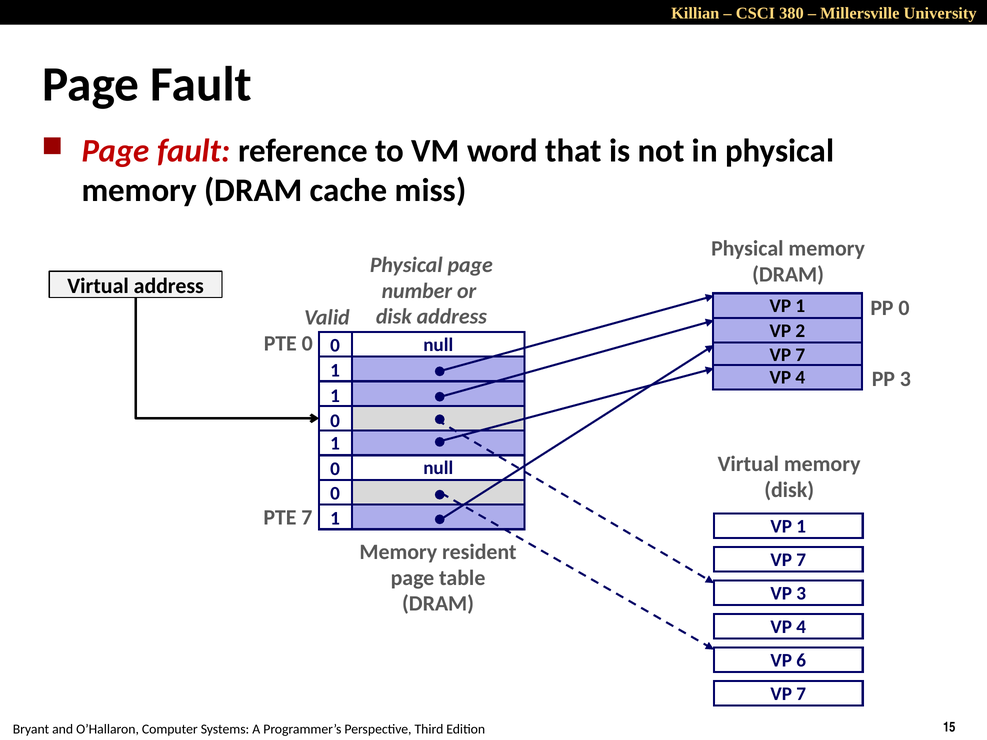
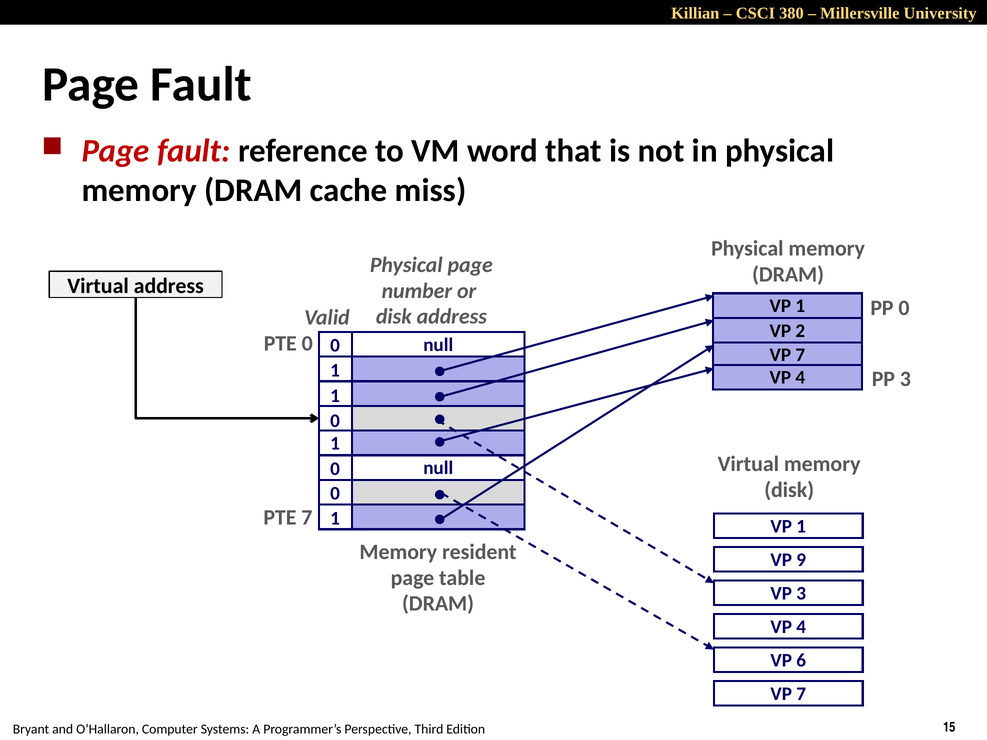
7: 7 -> 9 (801, 560)
